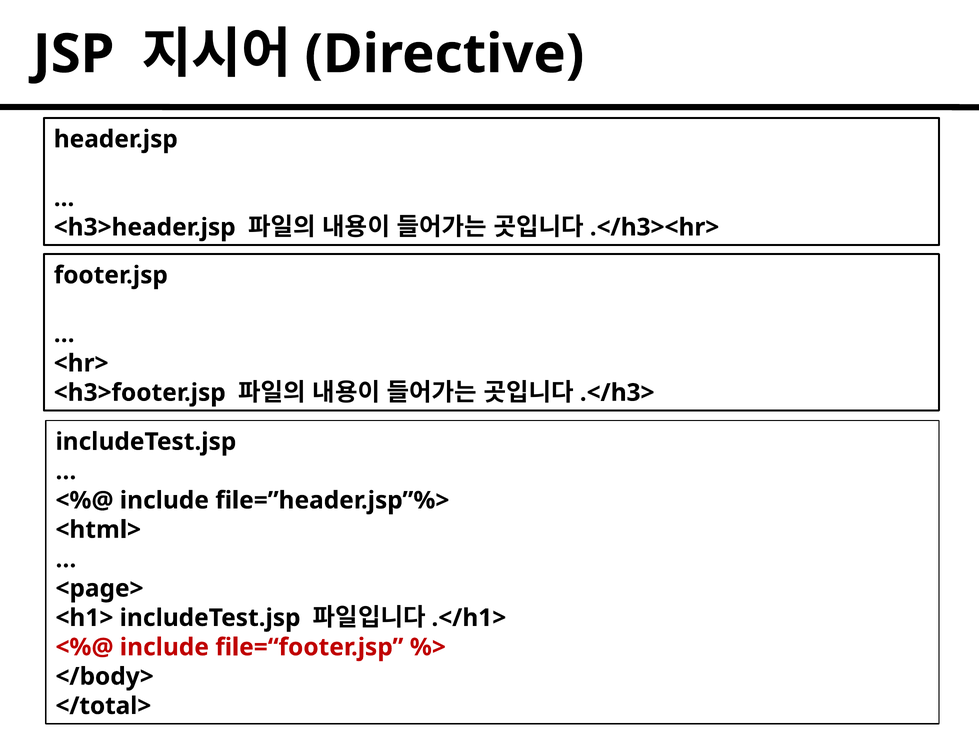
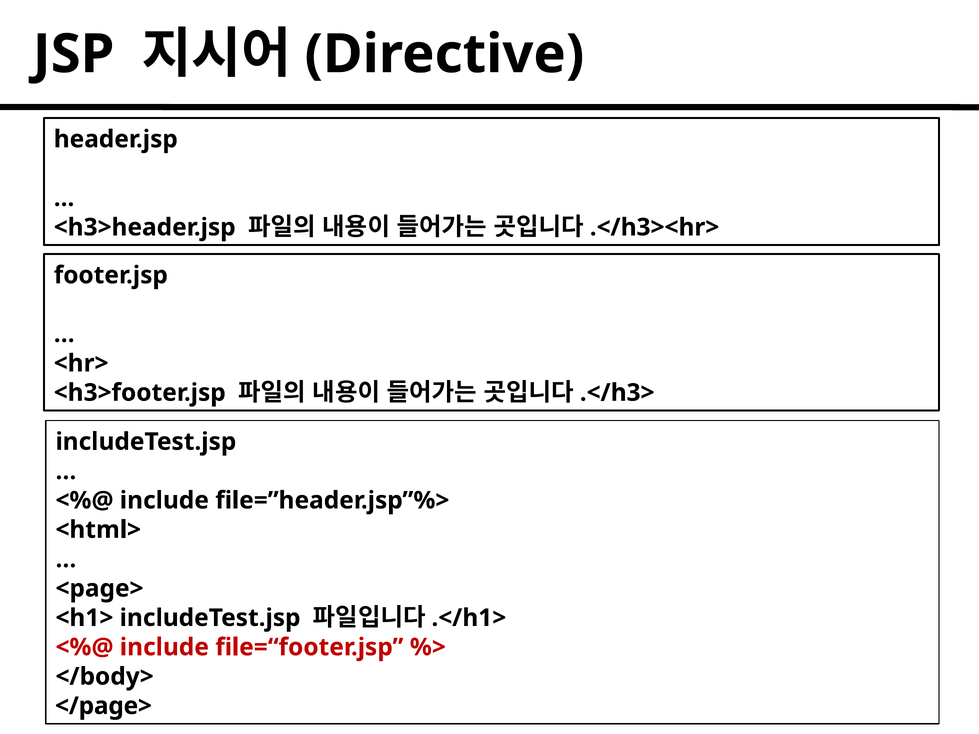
</total>: </total> -> </page> (103, 706)
